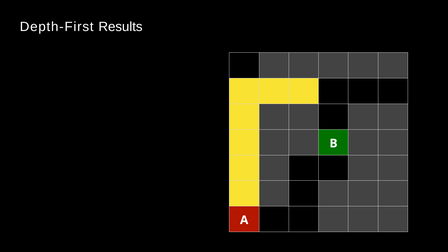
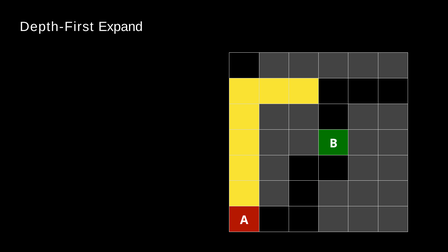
Results: Results -> Expand (121, 27)
